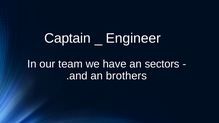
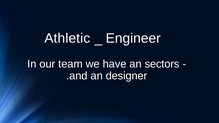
Captain: Captain -> Athletic (67, 38)
brothers: brothers -> designer (127, 76)
